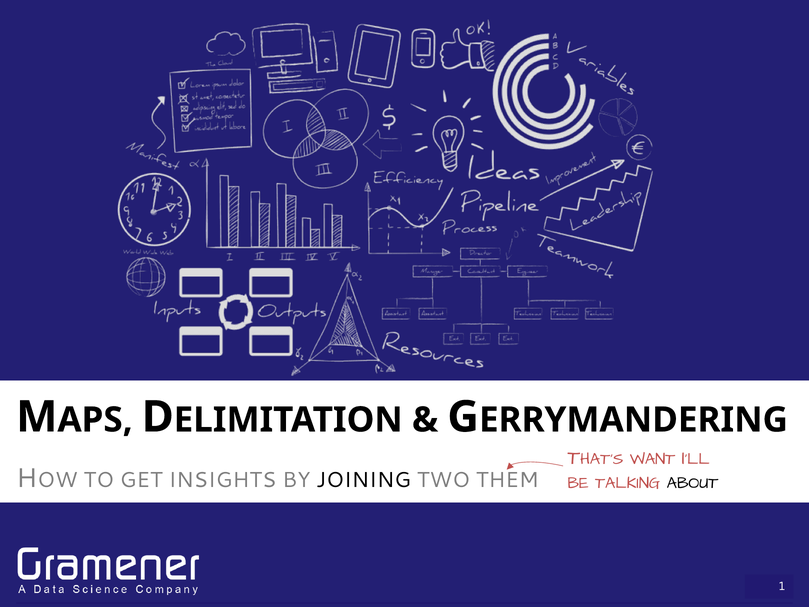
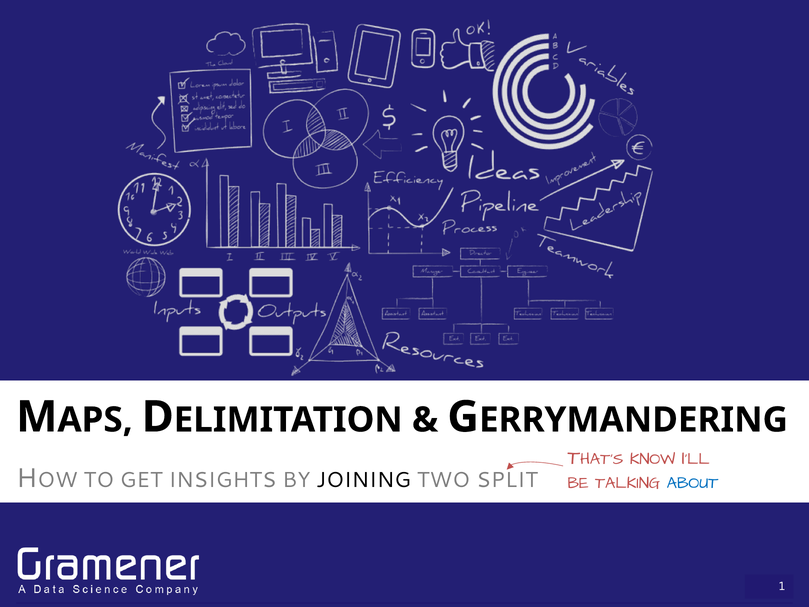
WANT: WANT -> KNOW (653, 459)
THEM: THEM -> SPLIT (507, 480)
ABOUT colour: black -> blue (693, 483)
